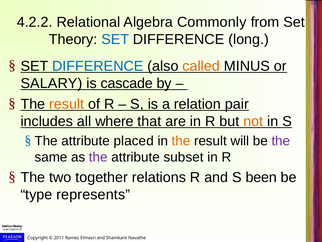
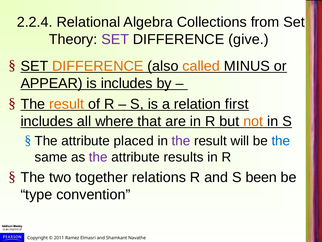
4.2.2: 4.2.2 -> 2.2.4 (35, 22)
Commonly: Commonly -> Collections (212, 22)
SET colour: blue -> purple (115, 39)
long: long -> give (249, 39)
DIFFERENCE colour: blue -> orange (98, 66)
SALARY: SALARY -> APPEAR (52, 83)
is cascade: cascade -> includes (127, 83)
pair: pair -> first (237, 104)
the colour: orange -> purple (181, 141)
the colour: purple -> blue (281, 141)
subset: subset -> results (184, 157)
represents: represents -> convention (93, 194)
